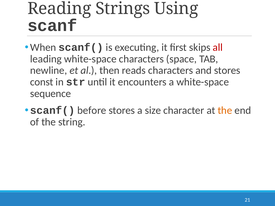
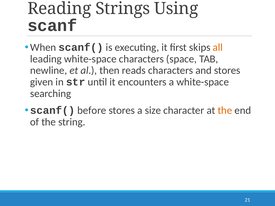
all colour: red -> orange (218, 47)
const: const -> given (42, 82)
sequence: sequence -> searching (51, 94)
